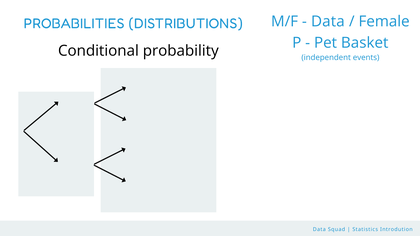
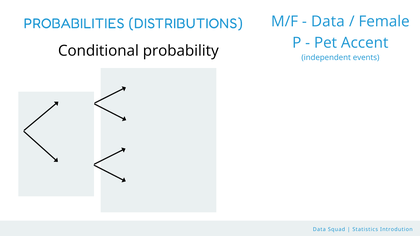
Basket: Basket -> Accent (365, 43)
